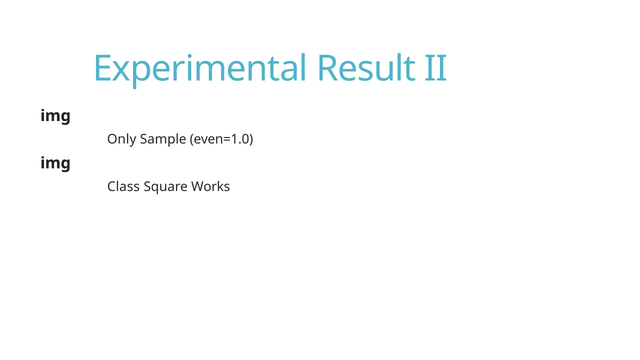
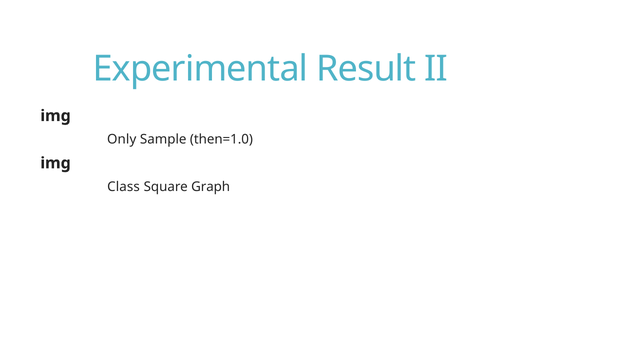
even=1.0: even=1.0 -> then=1.0 (221, 139)
Works: Works -> Graph (211, 187)
